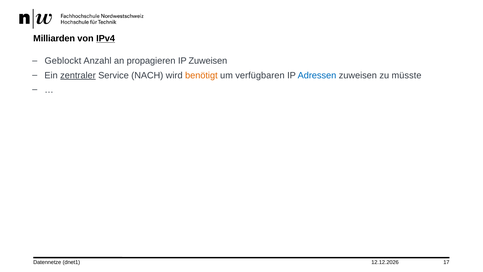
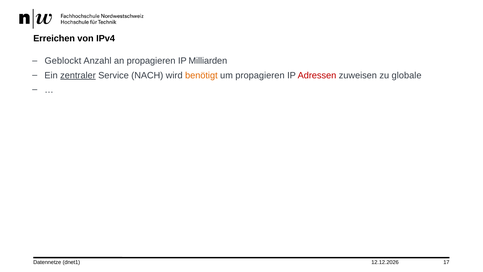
Milliarden: Milliarden -> Erreichen (54, 38)
IPv4 underline: present -> none (106, 38)
IP Zuweisen: Zuweisen -> Milliarden (208, 61)
um verfügbaren: verfügbaren -> propagieren (260, 75)
Adressen colour: blue -> red (317, 75)
müsste: müsste -> globale (407, 75)
